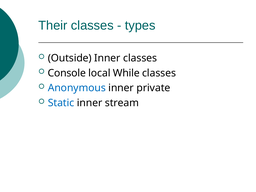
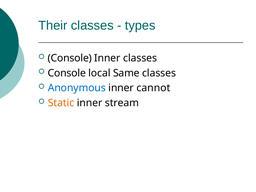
Outside: Outside -> Console (70, 58)
While: While -> Same (126, 73)
private: private -> cannot (153, 88)
Static colour: blue -> orange (61, 103)
